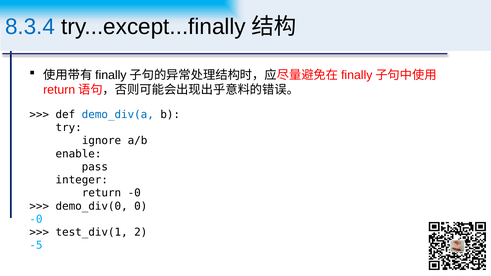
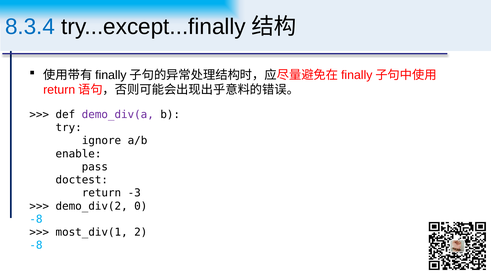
demo_div(a colour: blue -> purple (118, 115)
integer: integer -> doctest (82, 180)
return -0: -0 -> -3 (134, 193)
demo_div(0: demo_div(0 -> demo_div(2 (92, 206)
-0: -0 -> -8 (36, 219)
test_div(1: test_div(1 -> most_div(1 (92, 232)
-5: -5 -> -8 (36, 246)
